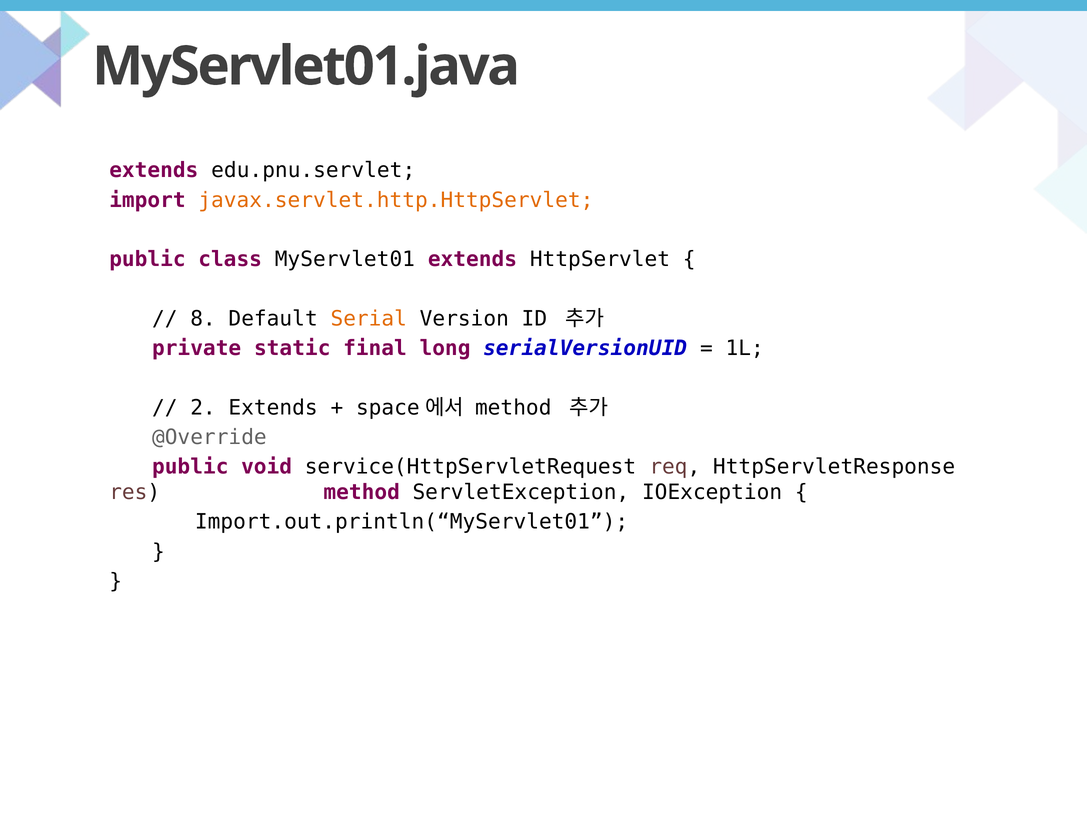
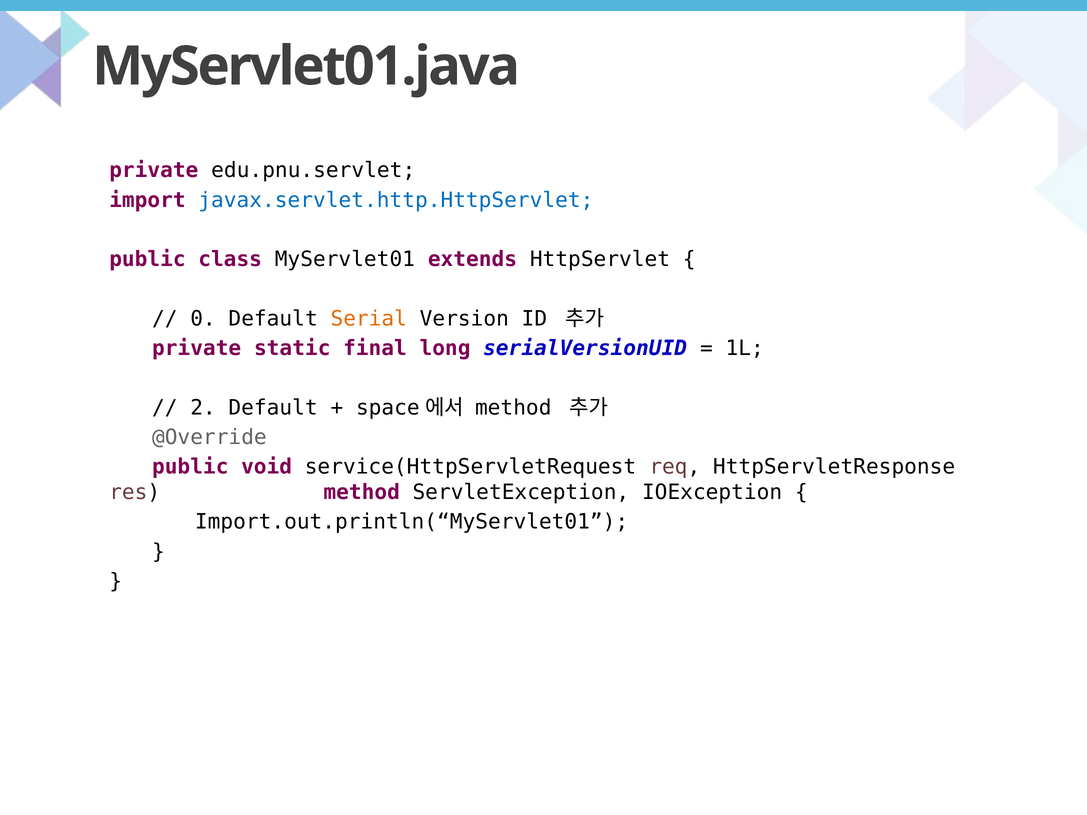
extends: extends -> private (154, 170)
javax.servlet.http.HttpServlet colour: orange -> blue (396, 200)
8: 8 -> 0 (203, 319)
2 Extends: Extends -> Default (273, 408)
